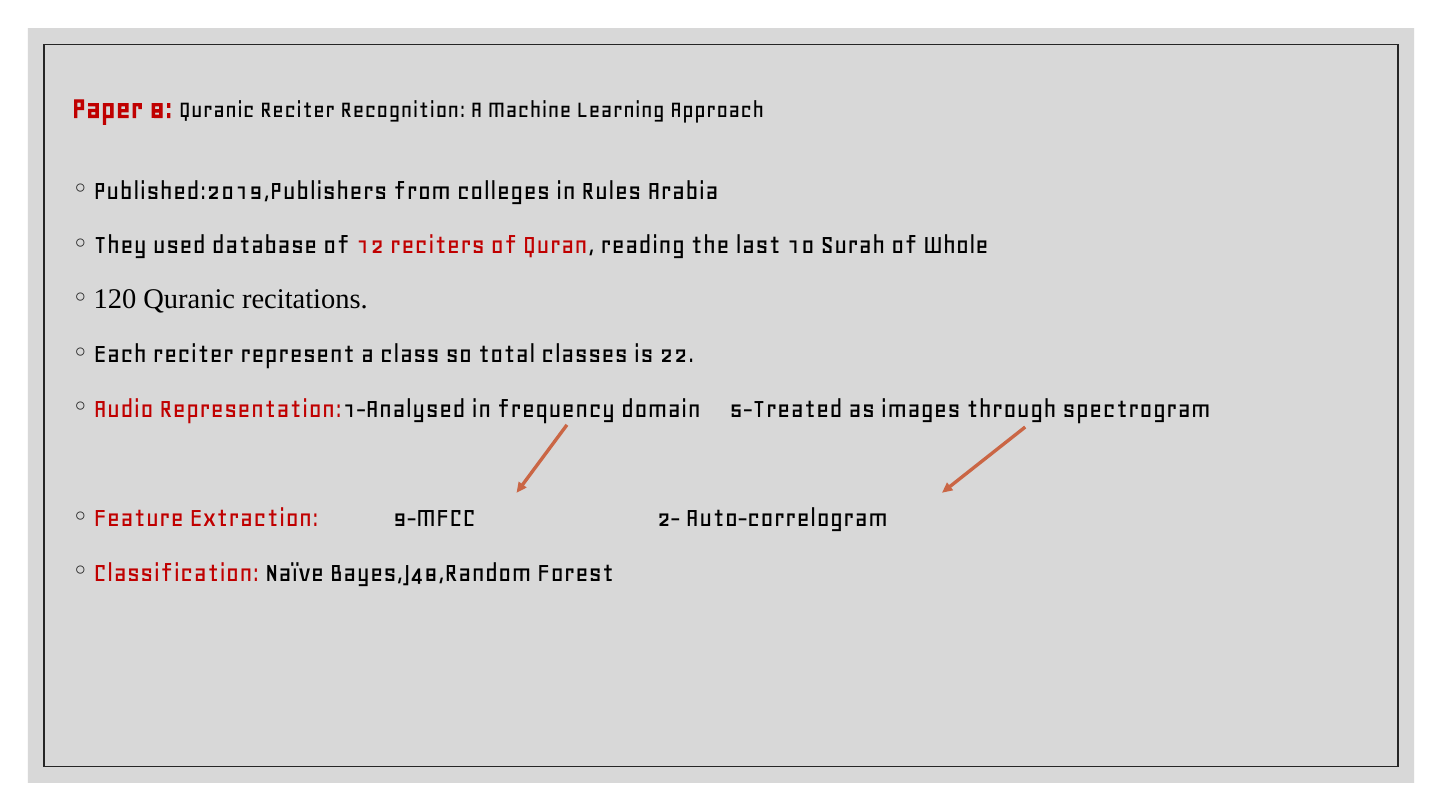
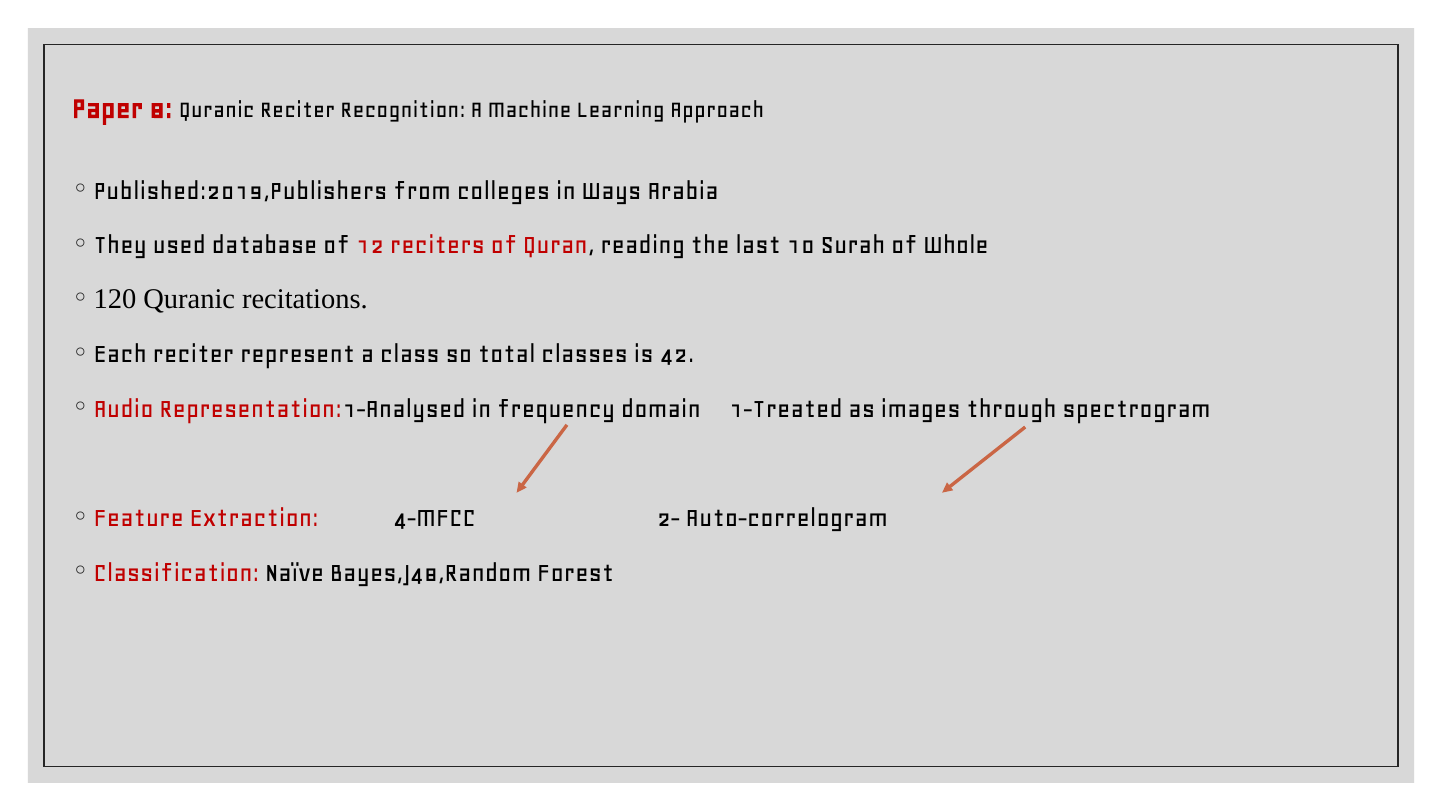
Rules: Rules -> Ways (611, 190)
22: 22 -> 42 (677, 353)
5-Treated: 5-Treated -> 1-Treated (786, 408)
9-MFCC: 9-MFCC -> 4-MFCC (434, 517)
